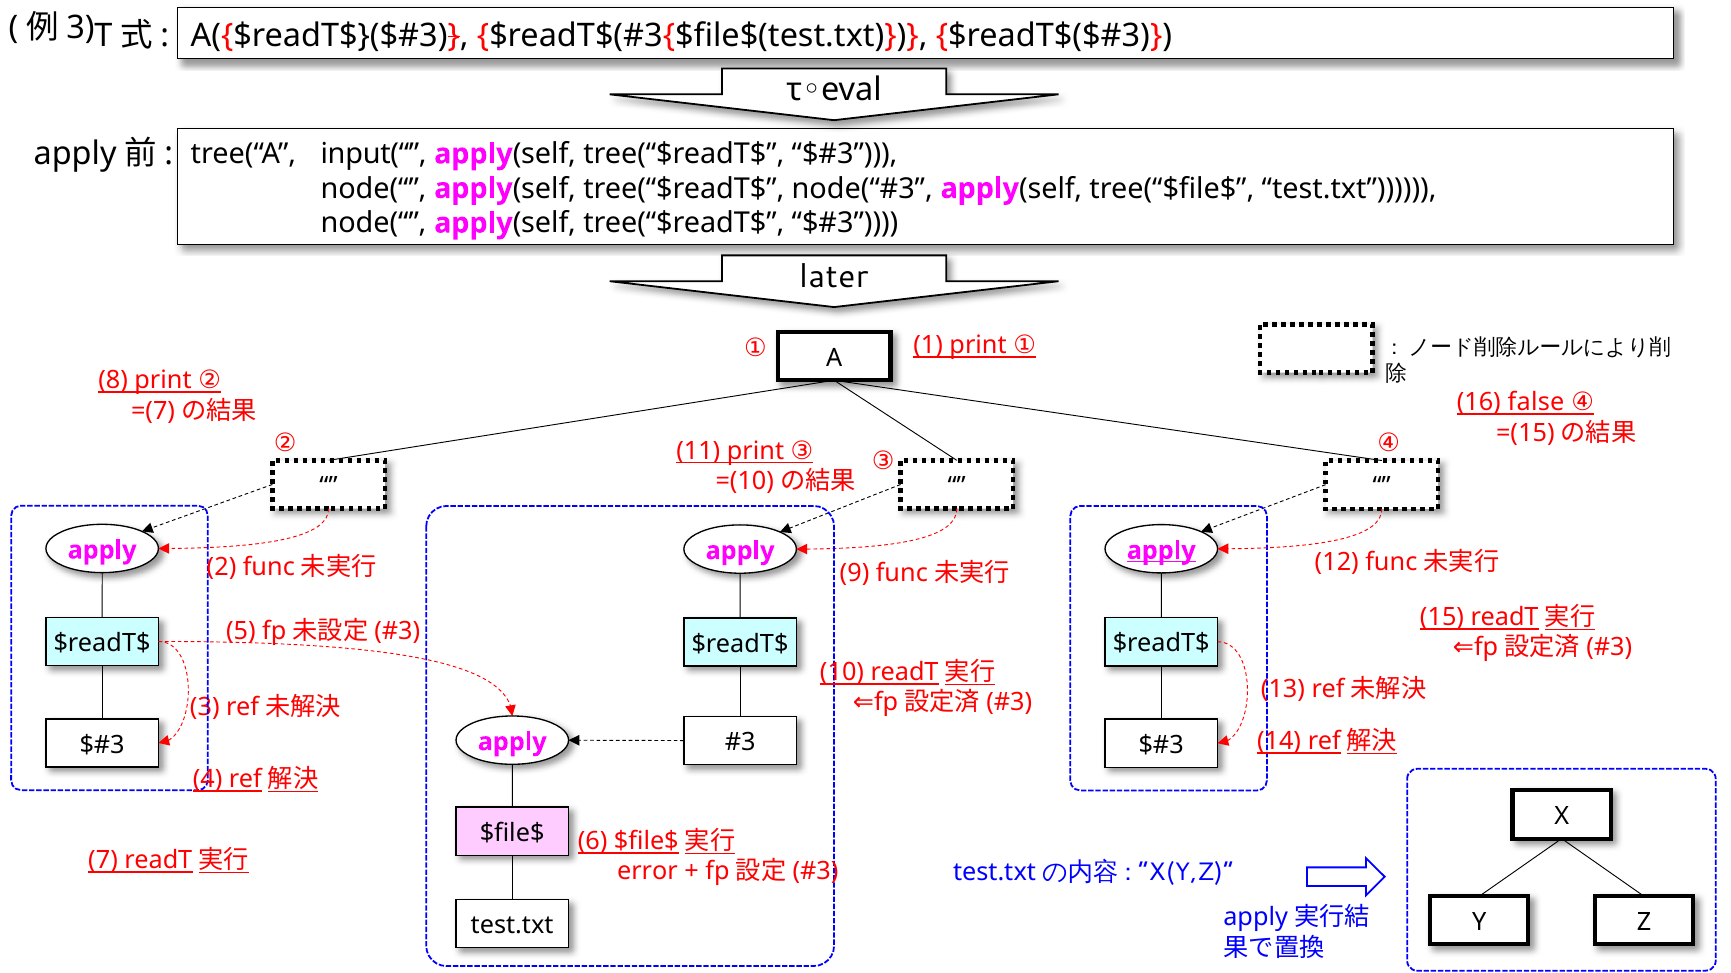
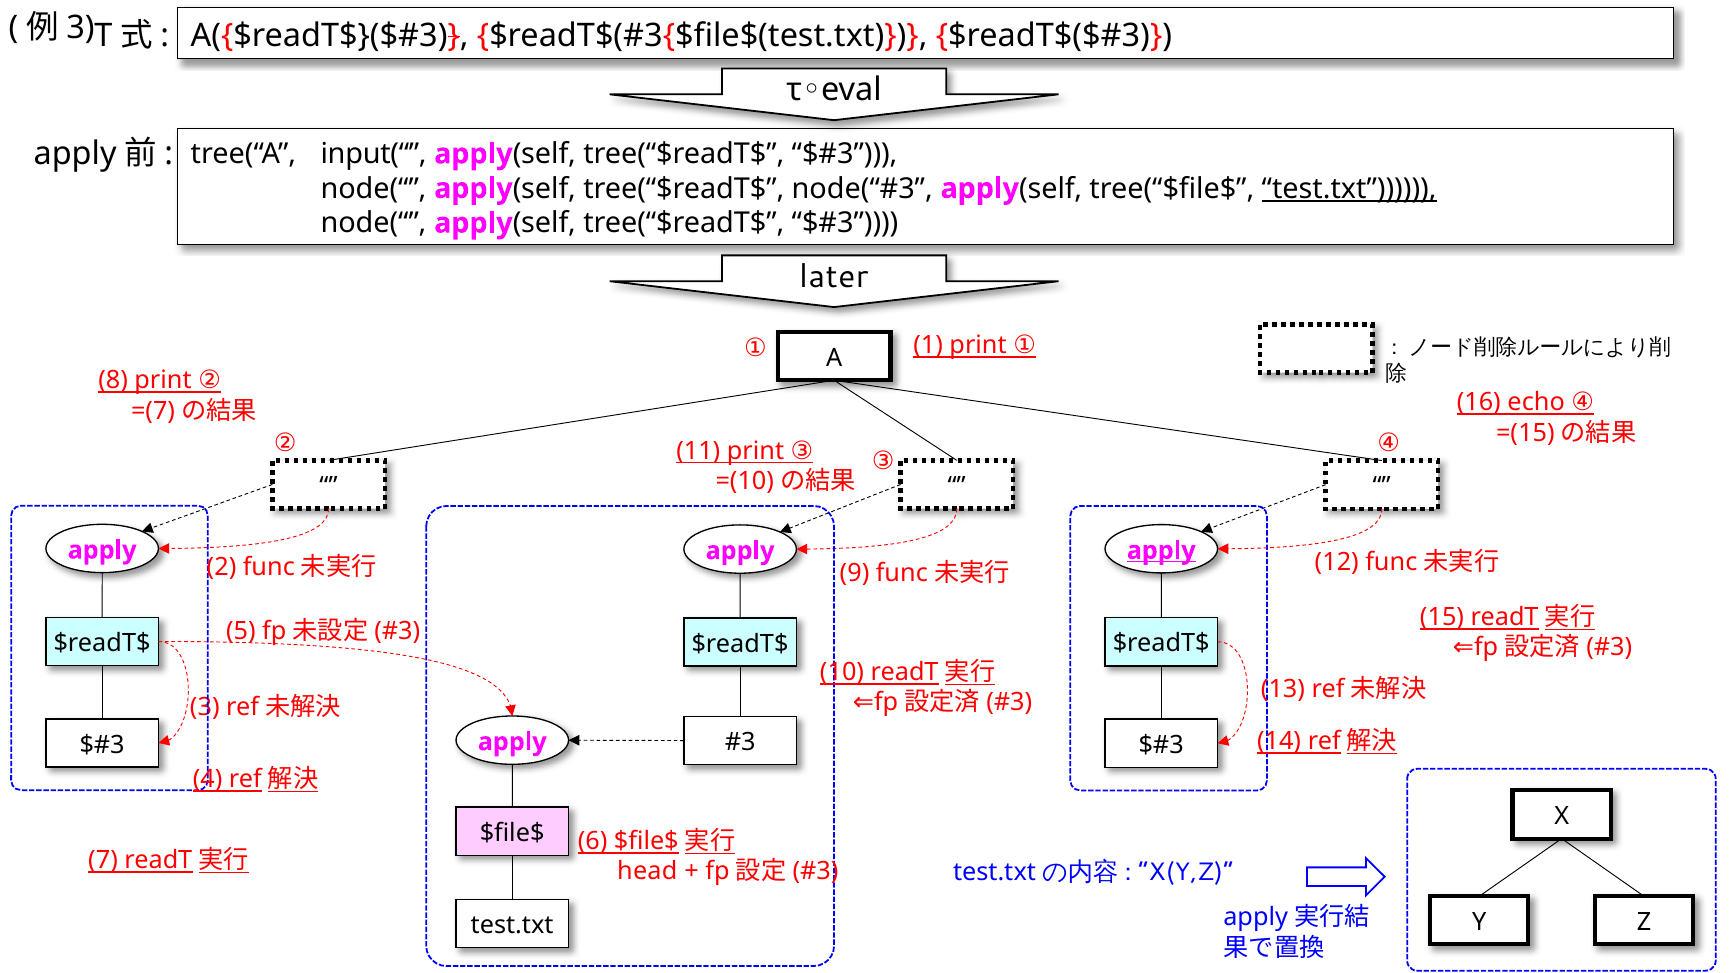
test.txt underline: none -> present (1349, 189)
false: false -> echo (1536, 403)
error: error -> head (647, 872)
